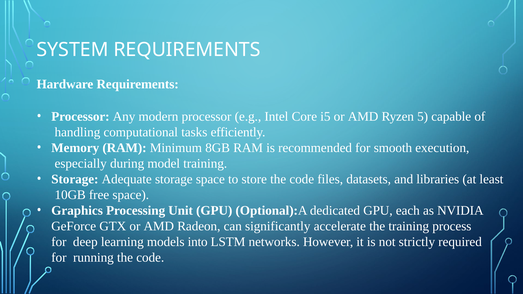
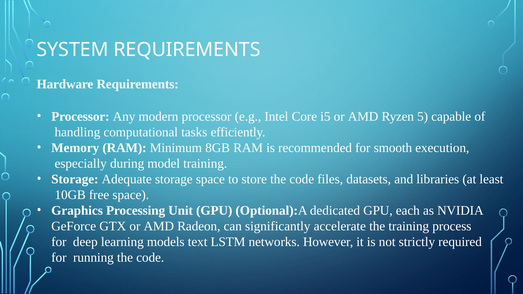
into: into -> text (198, 242)
